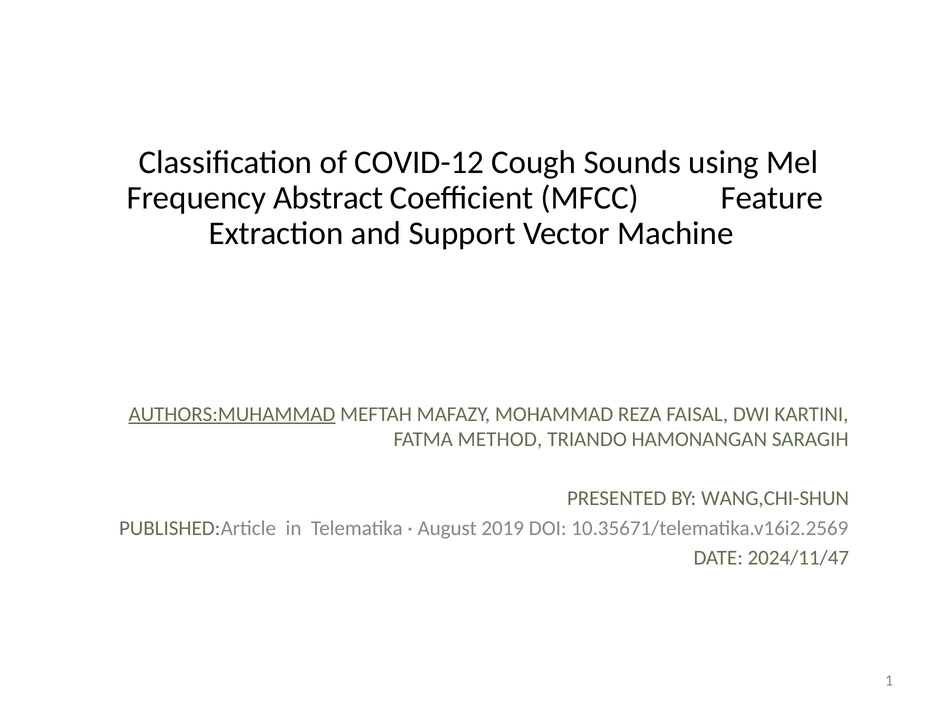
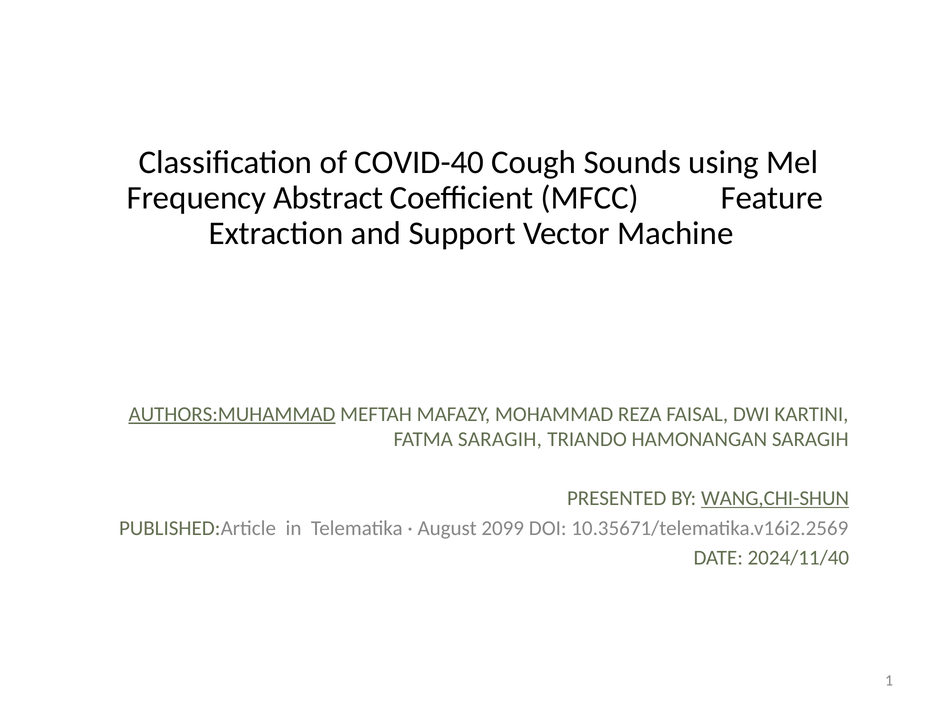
COVID-12: COVID-12 -> COVID-40 (419, 162)
FATMA METHOD: METHOD -> SARAGIH (500, 439)
WANG,CHI-SHUN underline: none -> present (775, 498)
2019: 2019 -> 2099 (503, 528)
2024/11/47: 2024/11/47 -> 2024/11/40 (798, 557)
